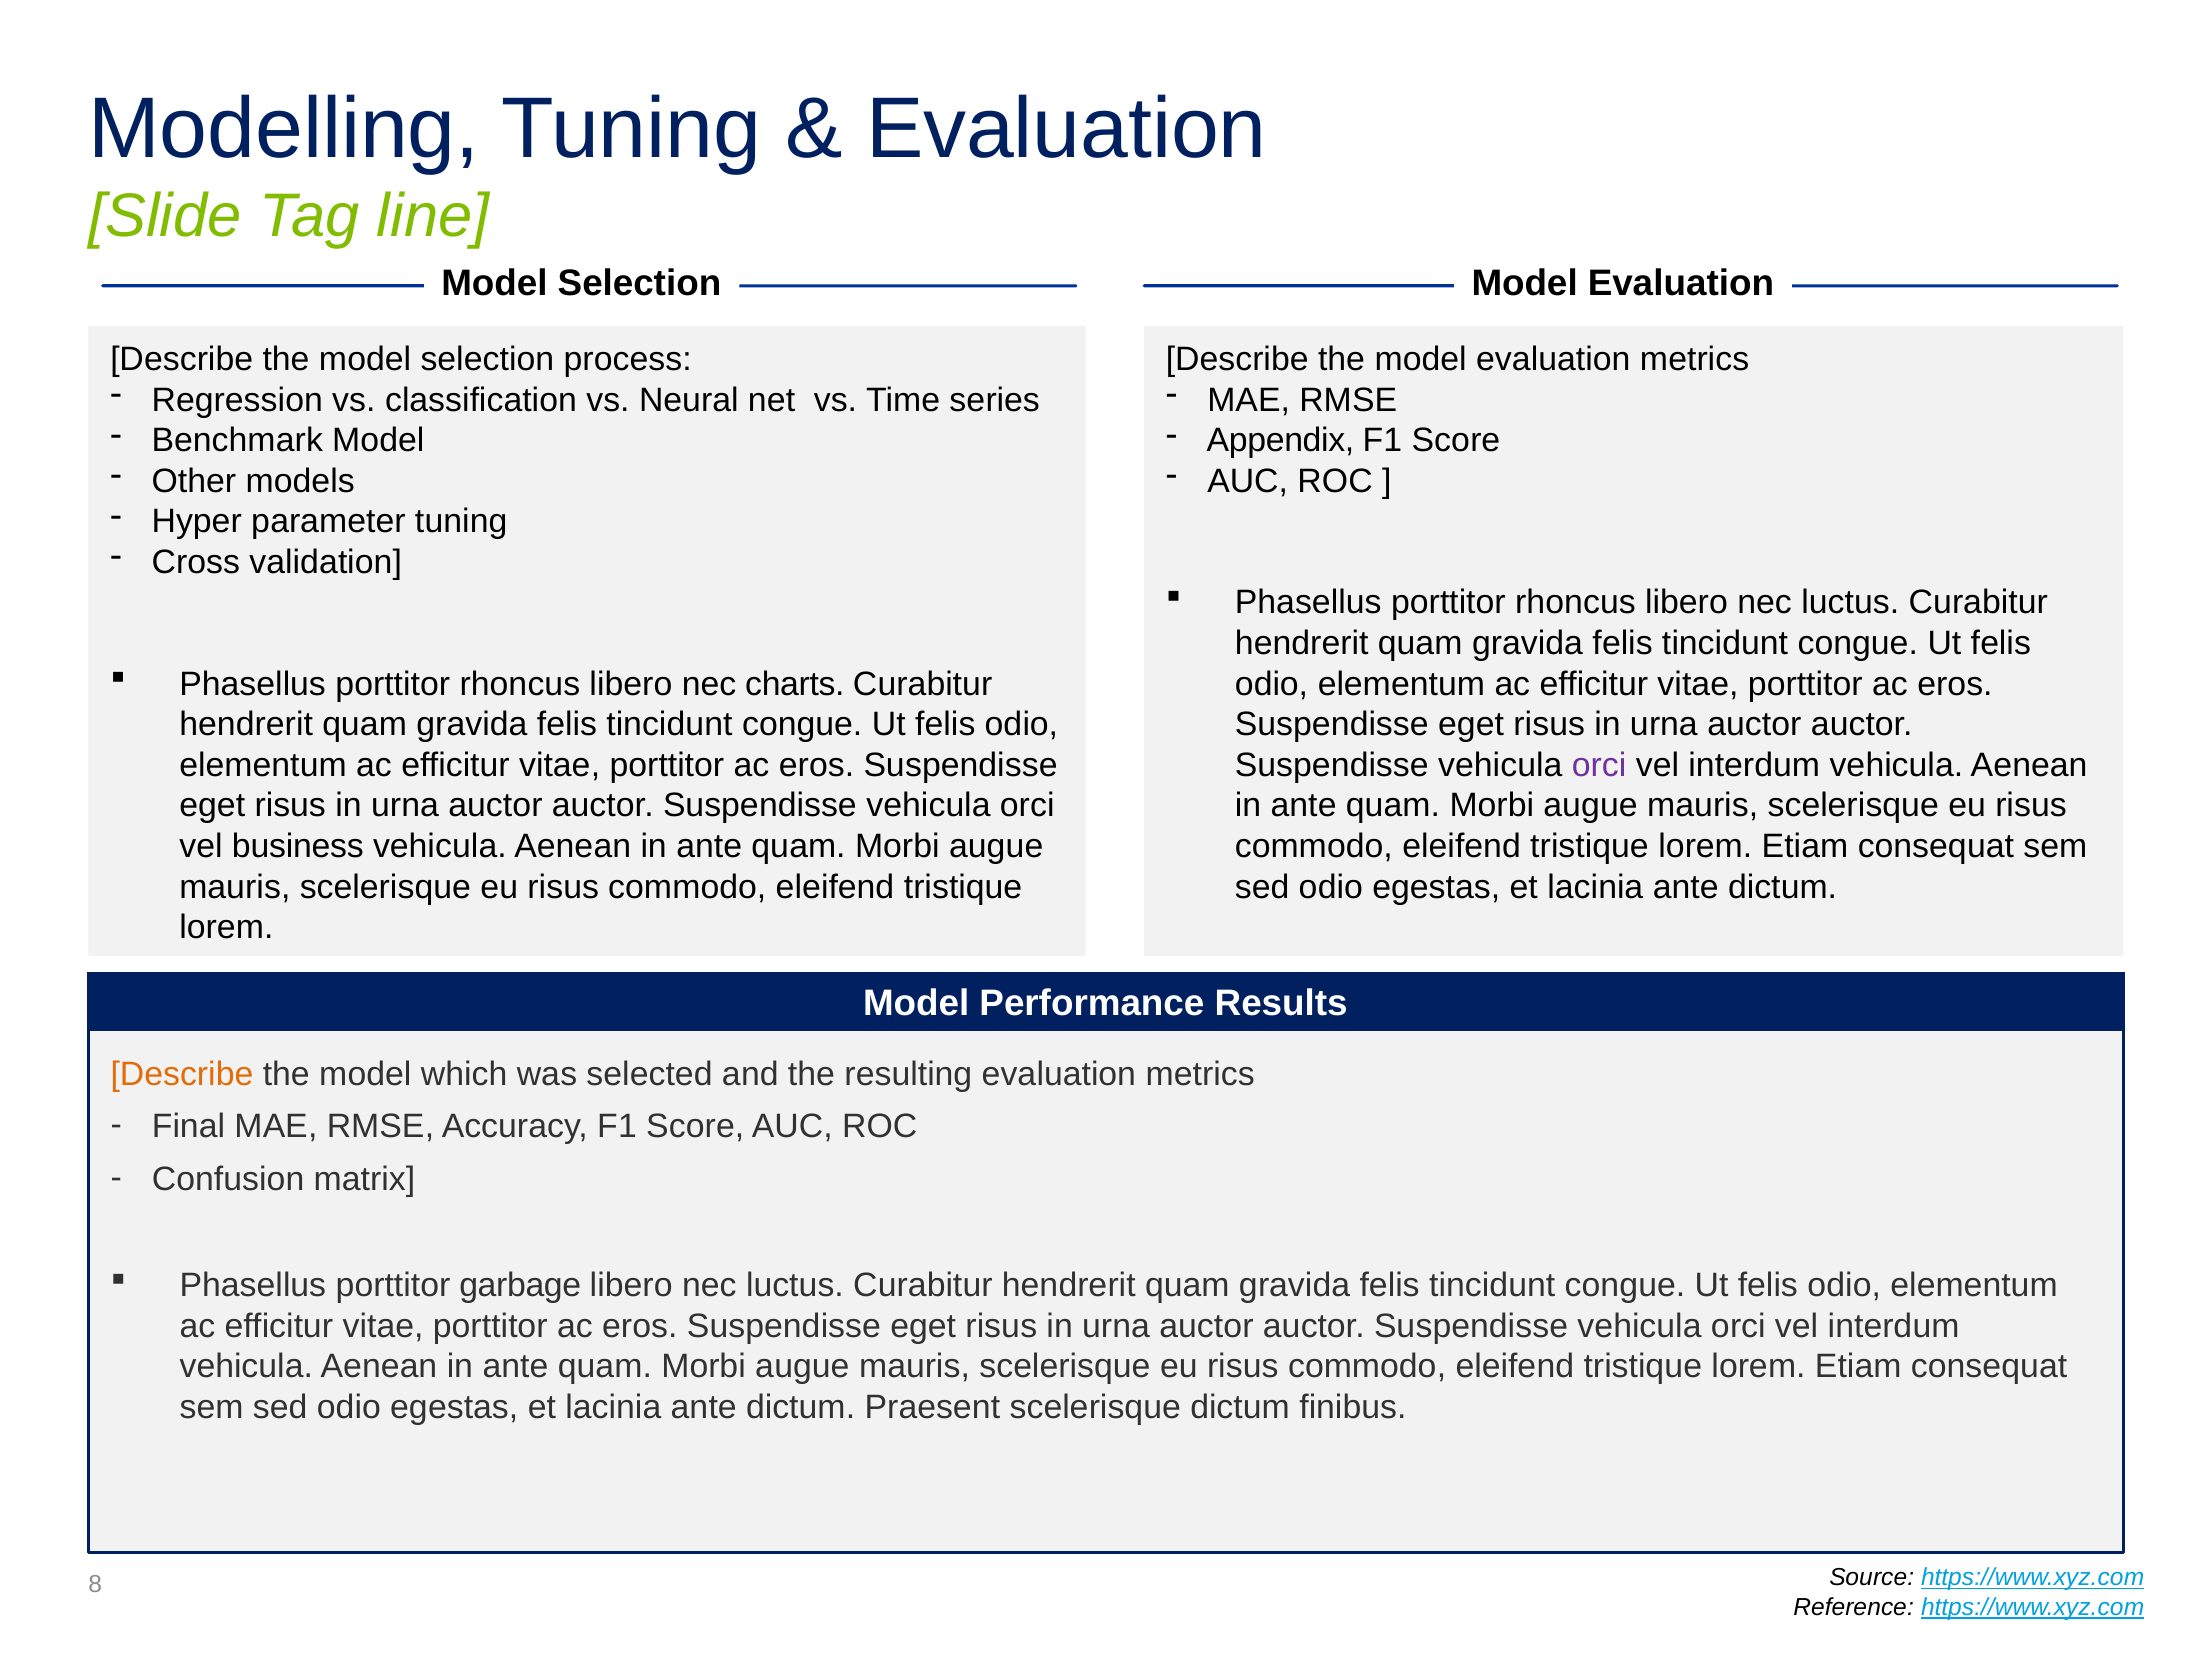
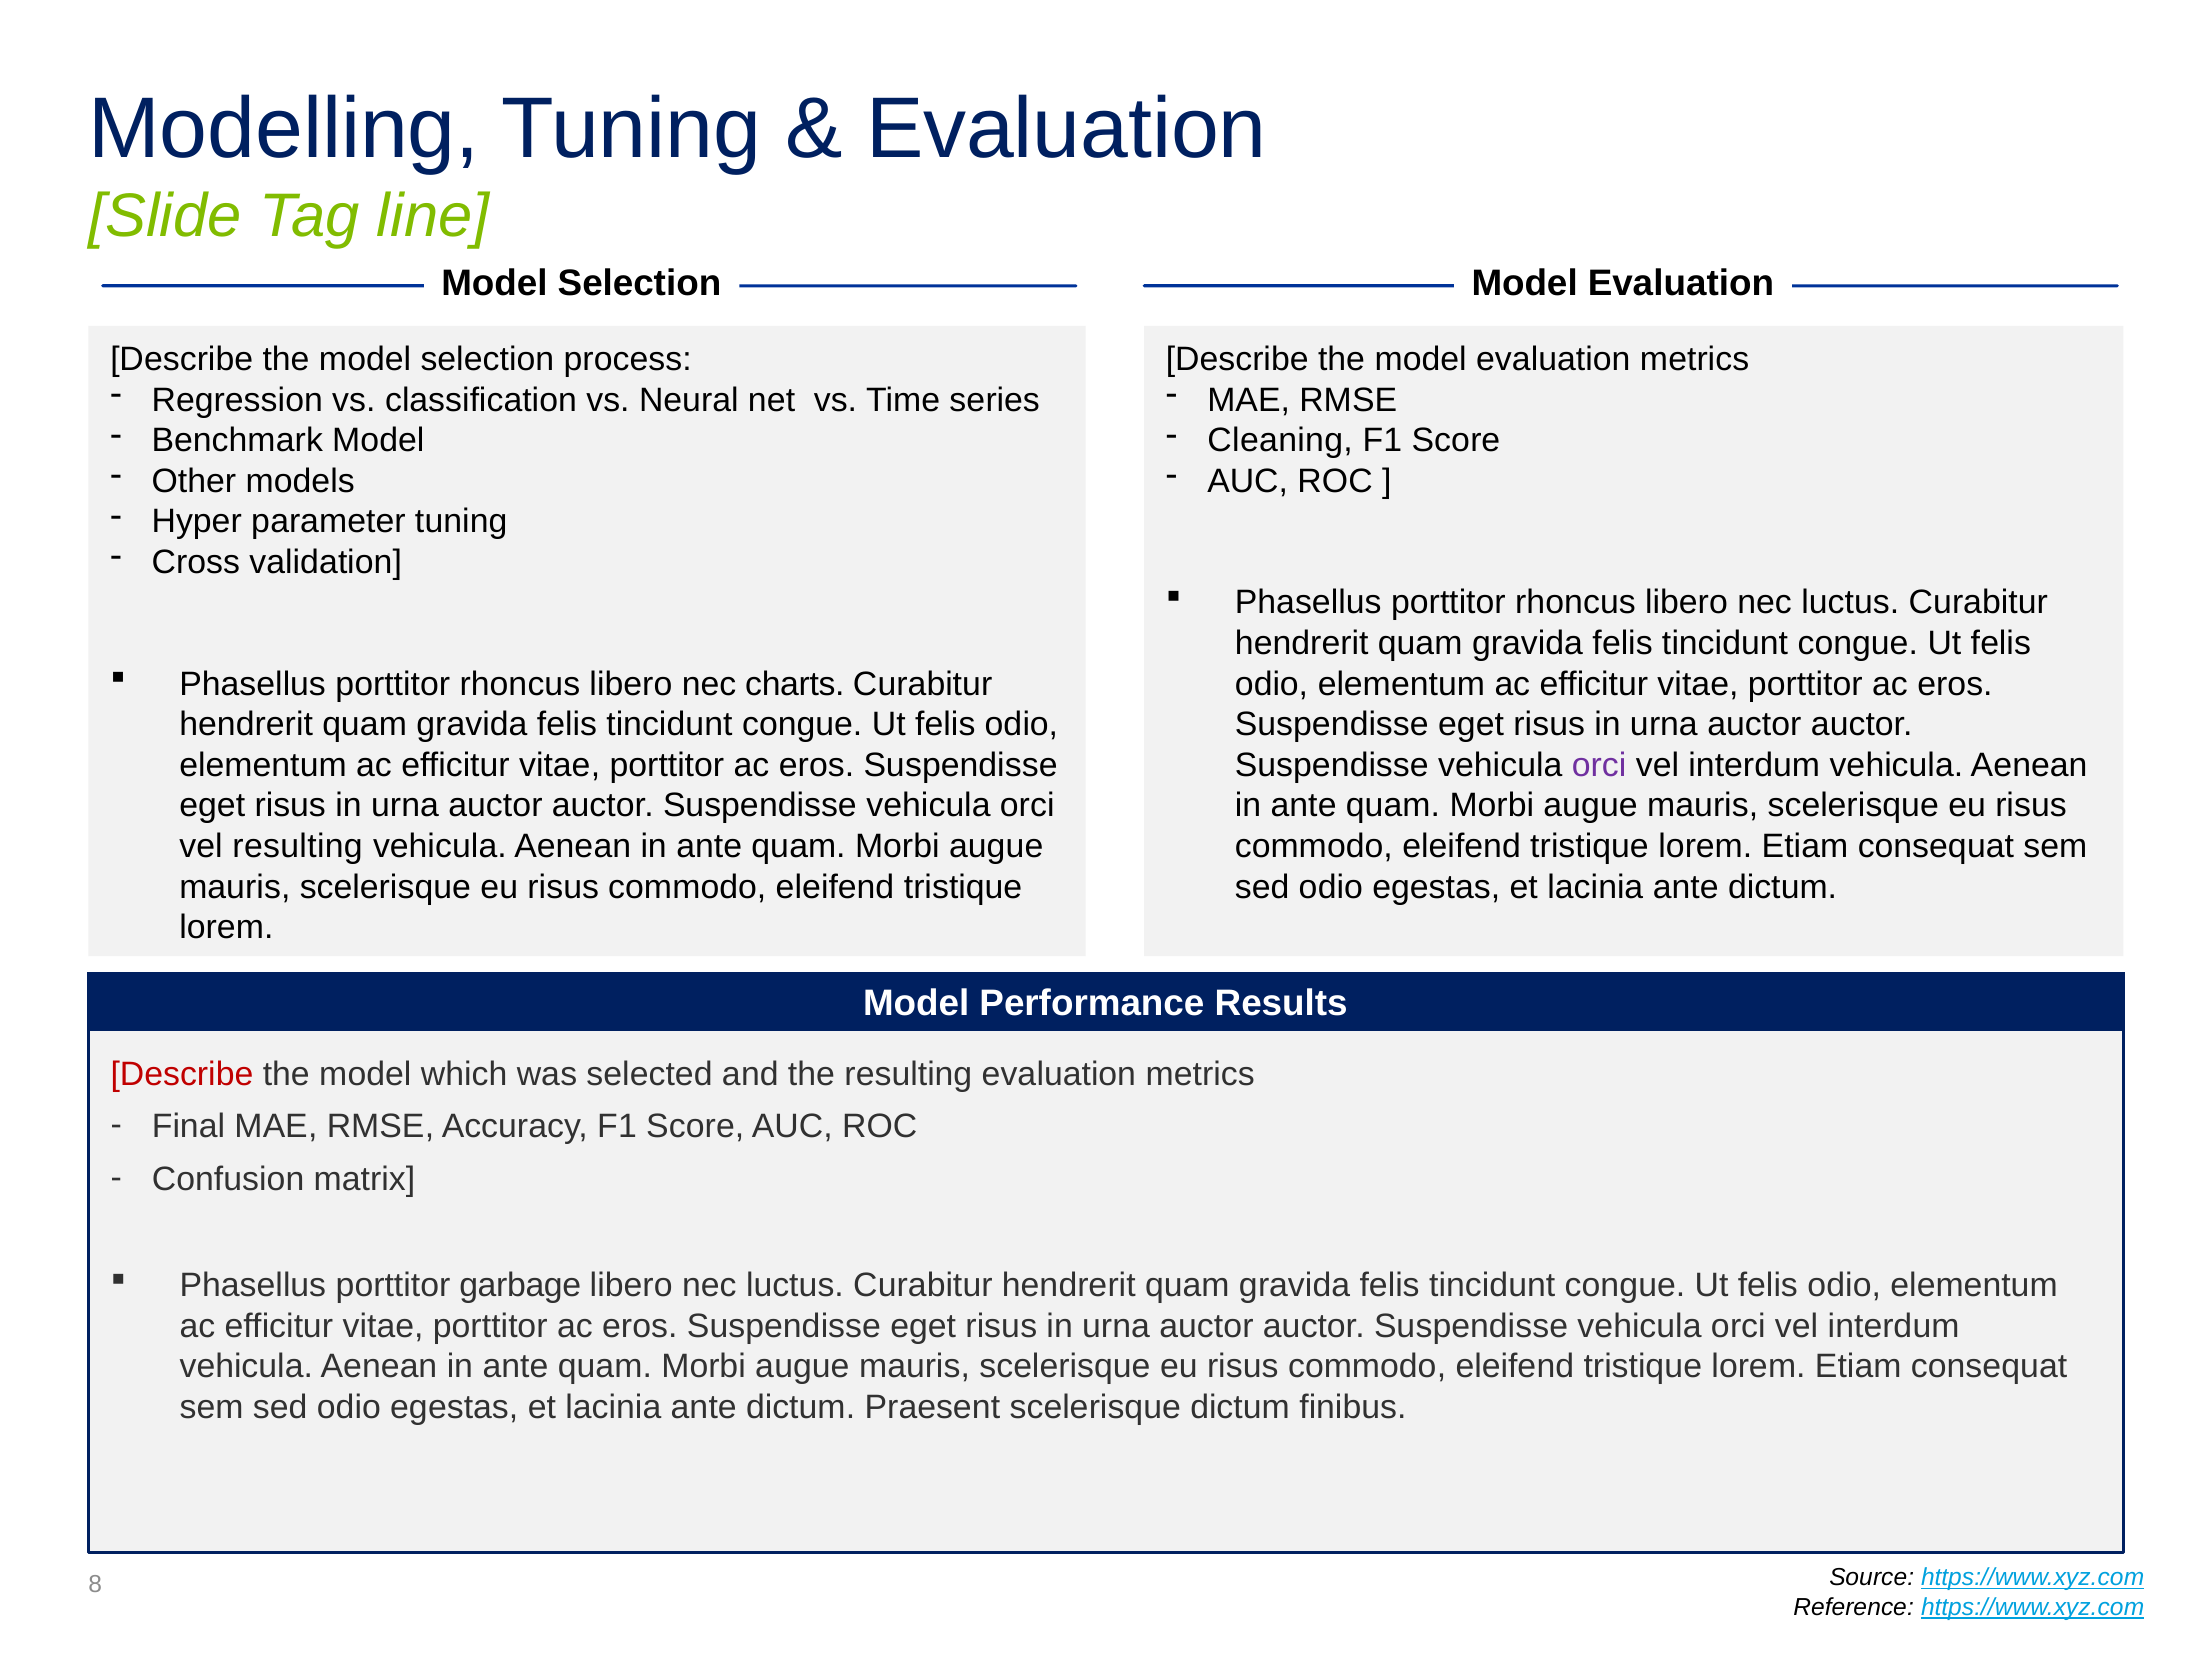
Appendix: Appendix -> Cleaning (1280, 440)
vel business: business -> resulting (298, 846)
Describe colour: orange -> red (182, 1074)
